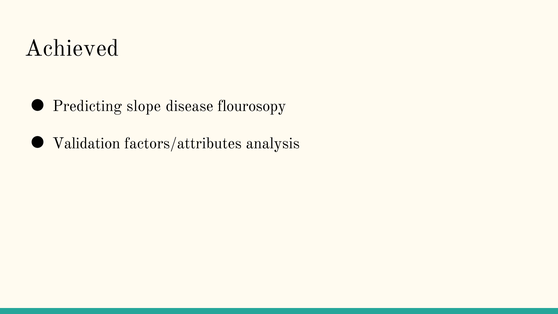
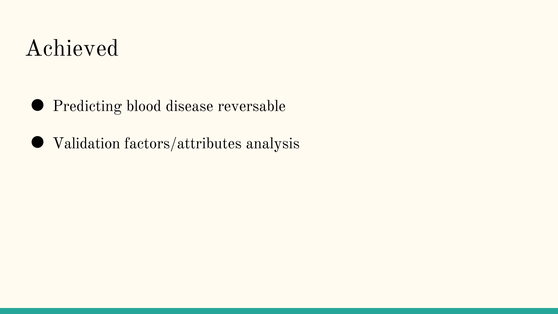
slope: slope -> blood (144, 106)
flourosopy: flourosopy -> reversable (252, 106)
